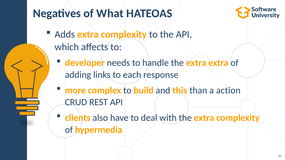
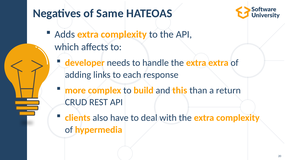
What: What -> Same (110, 14)
action: action -> return (228, 90)
